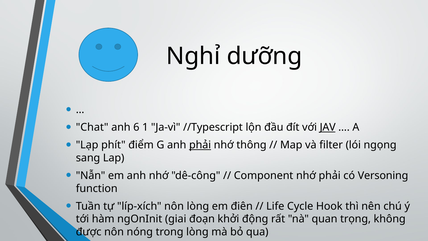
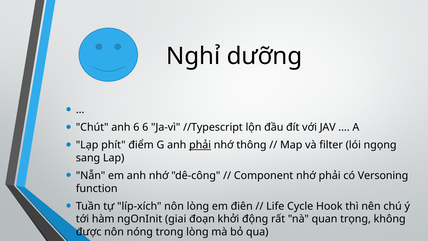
Chat: Chat -> Chút (92, 127)
6 1: 1 -> 6 (145, 127)
JAV underline: present -> none (328, 127)
